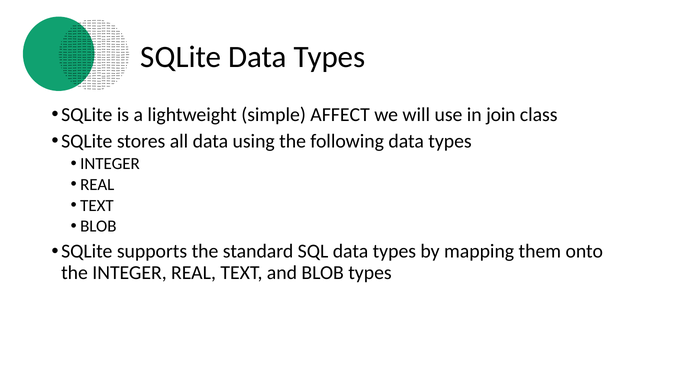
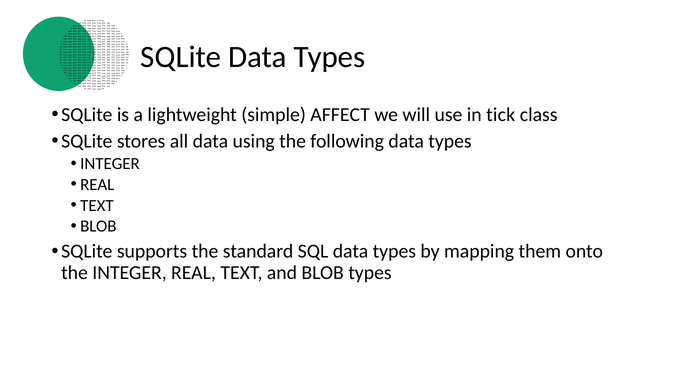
join: join -> tick (501, 114)
